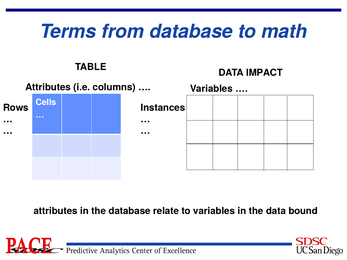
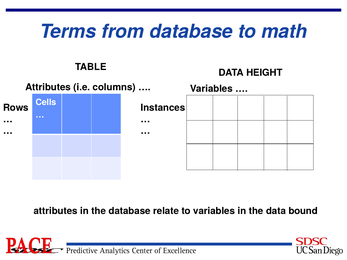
IMPACT: IMPACT -> HEIGHT (264, 73)
